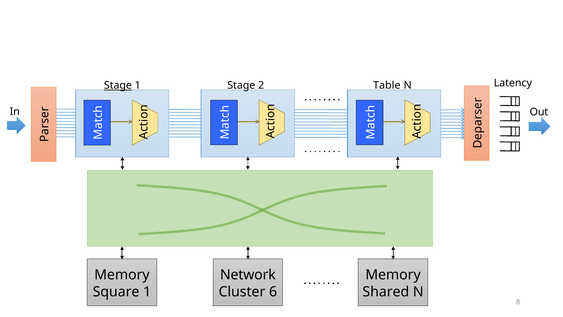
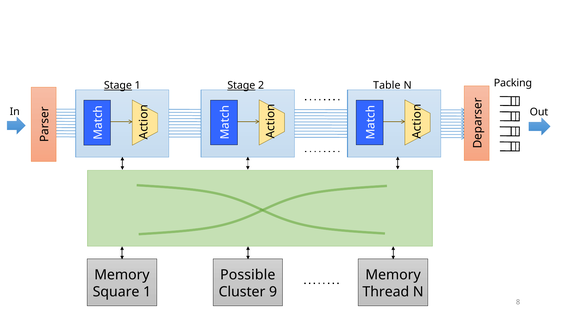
Latency: Latency -> Packing (513, 83)
Stage underline: none -> present (241, 85)
Network: Network -> Possible (248, 275)
6: 6 -> 9 (273, 292)
Shared: Shared -> Thread (386, 292)
